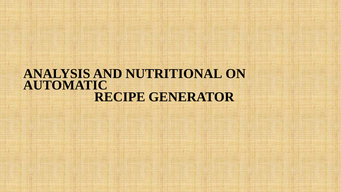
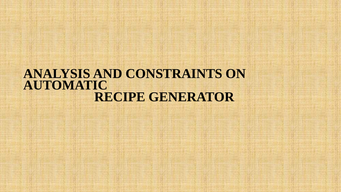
NUTRITIONAL: NUTRITIONAL -> CONSTRAINTS (174, 73)
